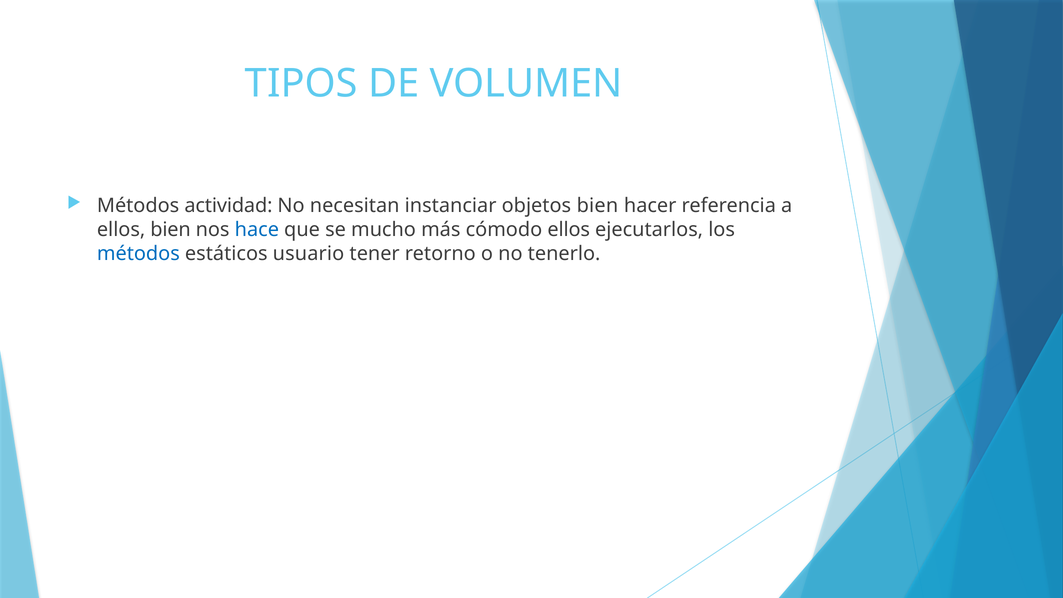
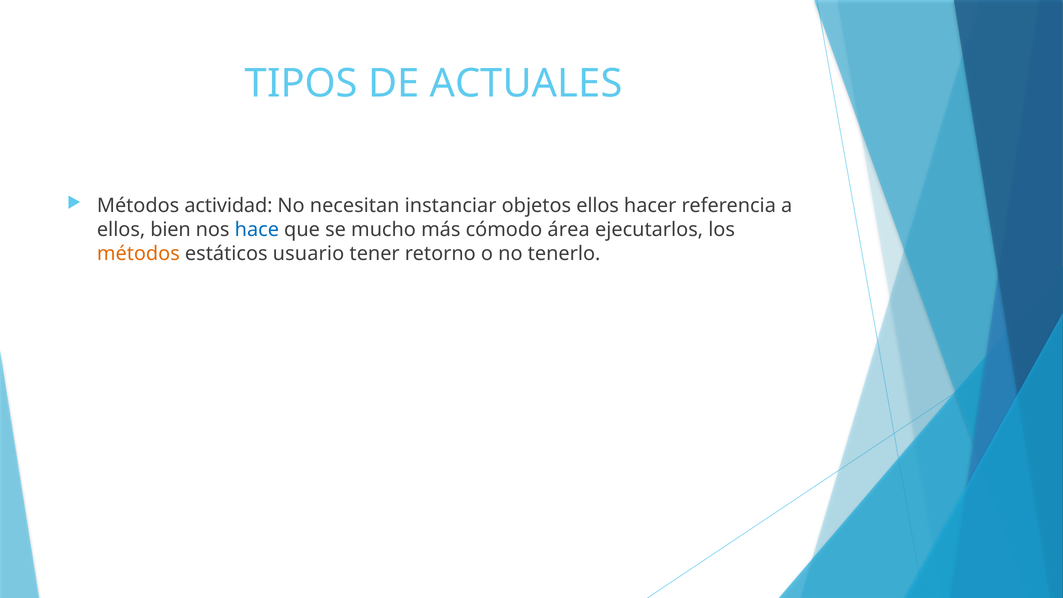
VOLUMEN: VOLUMEN -> ACTUALES (526, 84)
objetos bien: bien -> ellos (598, 206)
cómodo ellos: ellos -> área (569, 230)
métodos colour: blue -> orange (138, 254)
